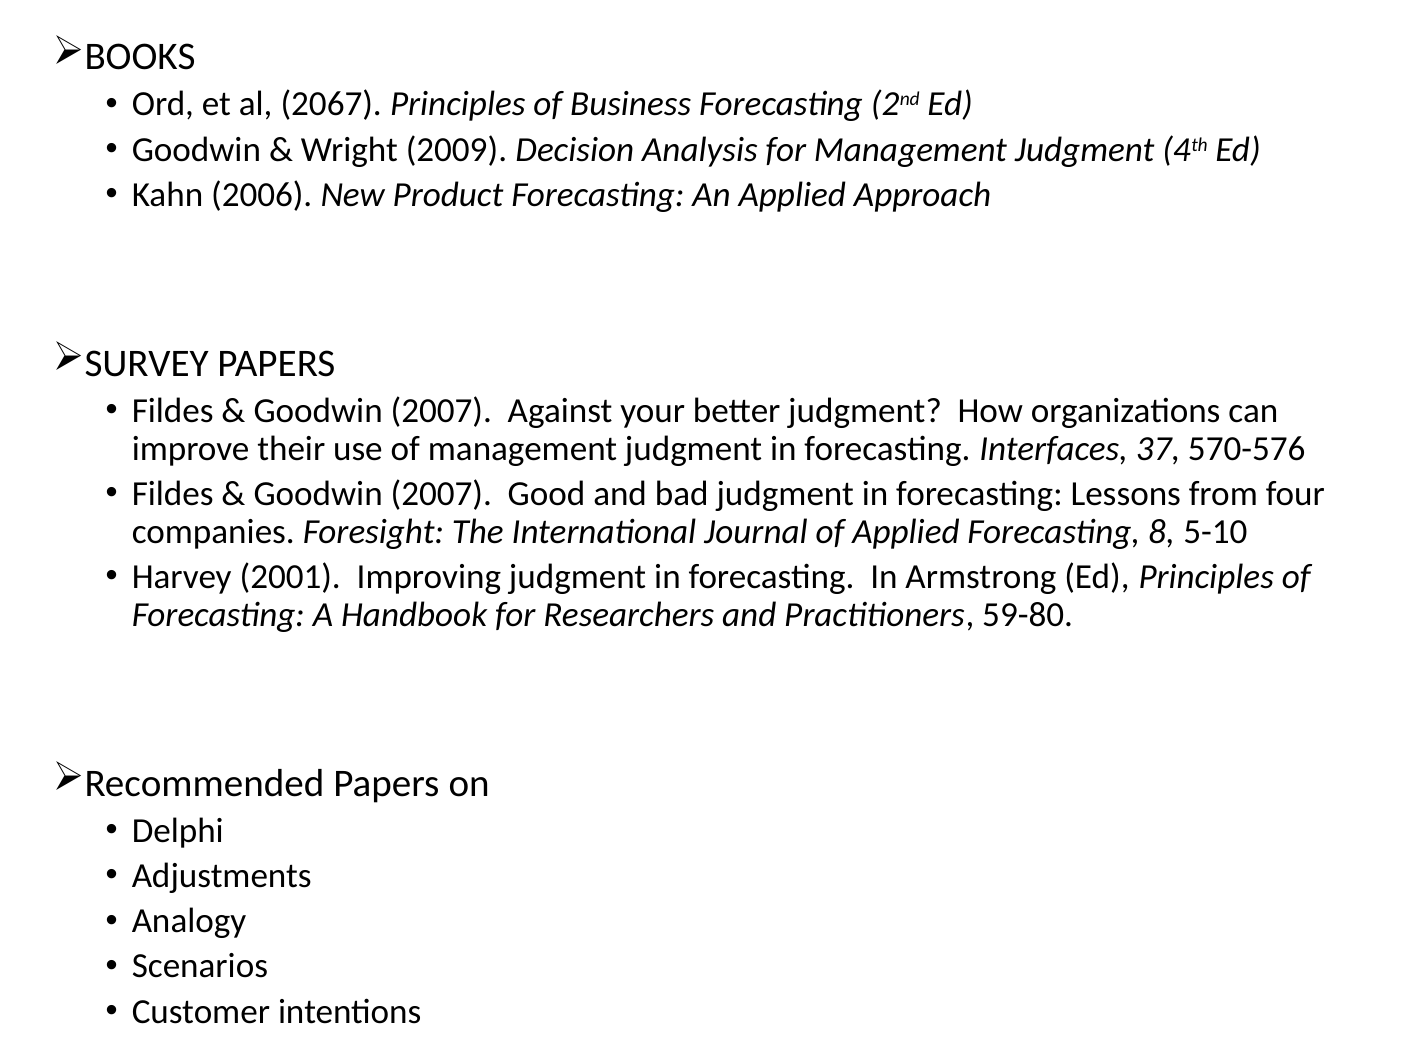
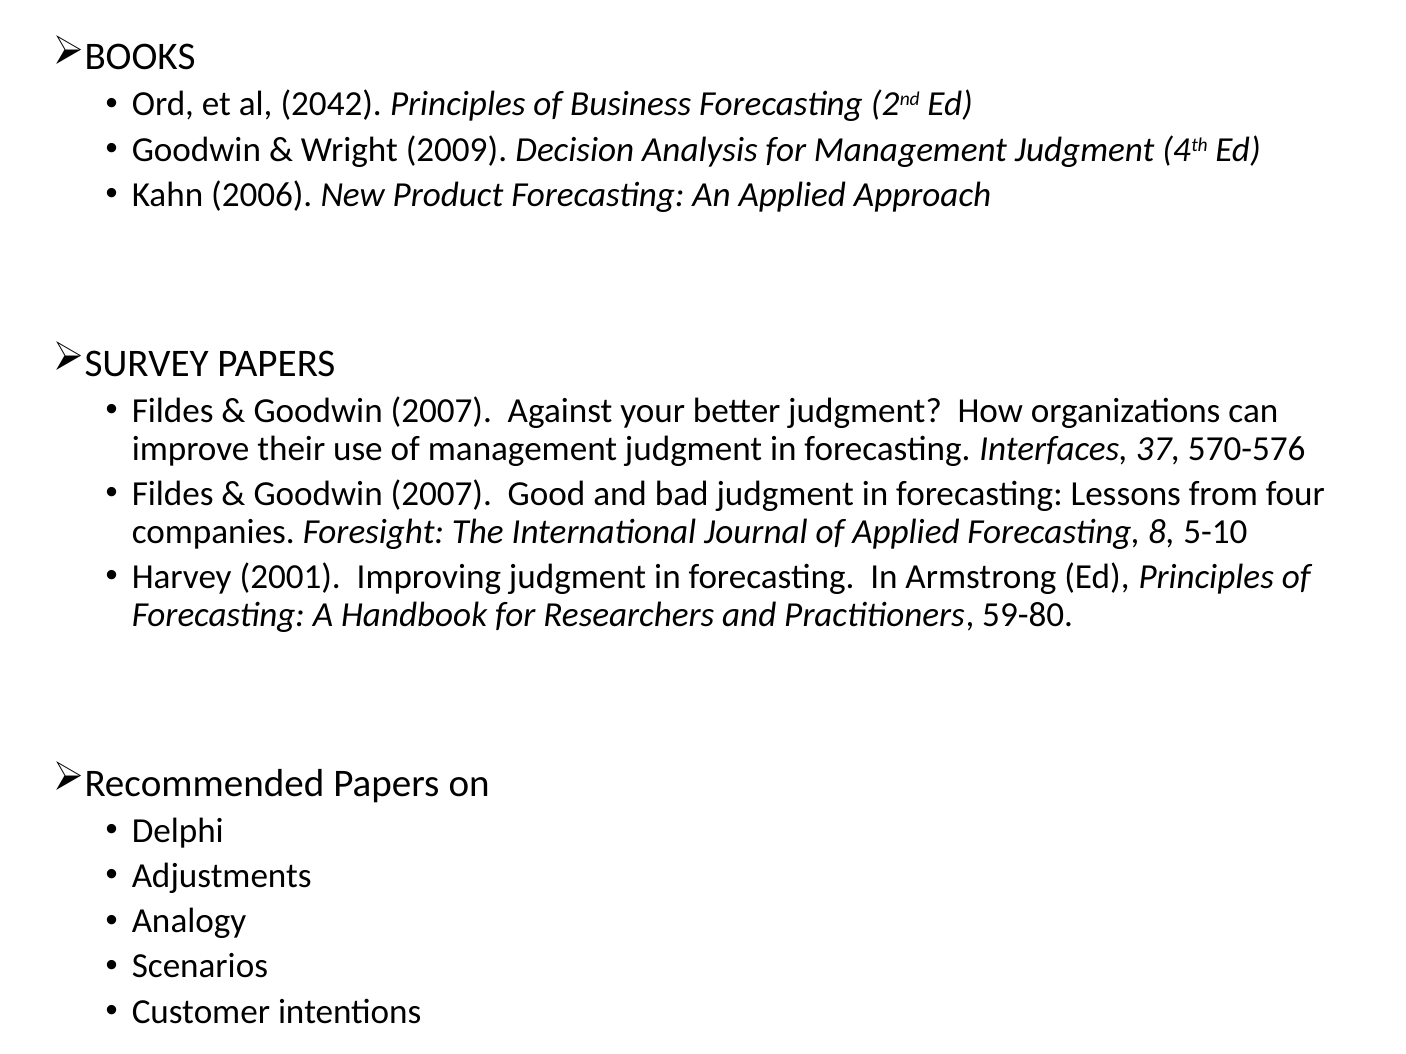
2067: 2067 -> 2042 (331, 104)
